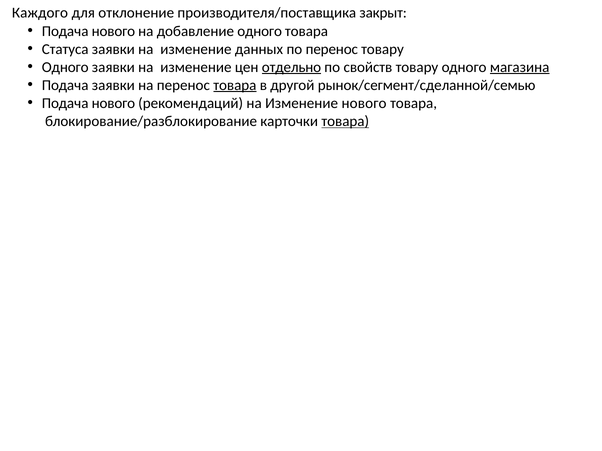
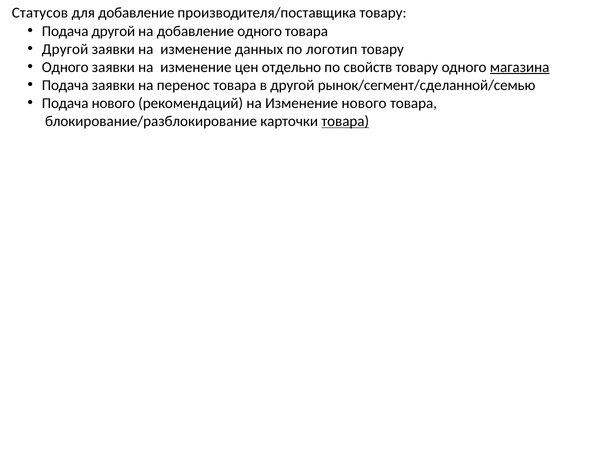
Каждого: Каждого -> Статусов (40, 13)
для отклонение: отклонение -> добавление (136, 13)
производителя/поставщика закрыт: закрыт -> товару (383, 13)
нового: нового -> другой (113, 31)
Статуса: Статуса -> Другой (65, 49)
по перенос: перенос -> логотип (332, 49)
отдельно underline: present -> none (291, 67)
товара underline: present -> none (235, 85)
